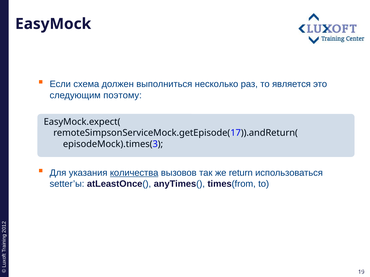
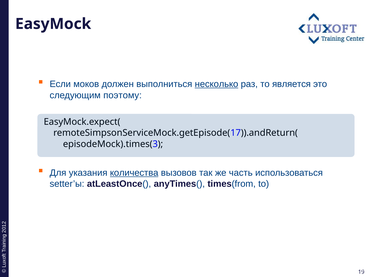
схема: схема -> моков (86, 84)
несколько underline: none -> present (217, 84)
return: return -> часть (241, 173)
